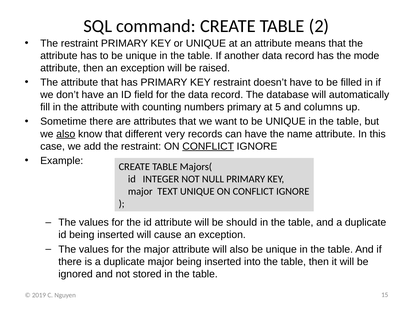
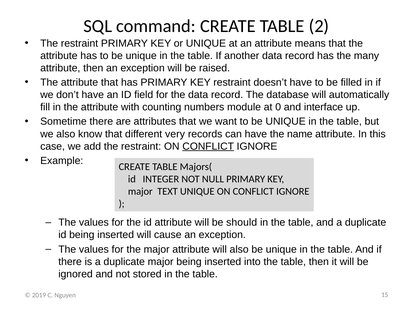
mode: mode -> many (366, 56)
numbers primary: primary -> module (244, 107)
5: 5 -> 0 (278, 107)
columns: columns -> interface (323, 107)
also underline: present -> none (66, 134)
